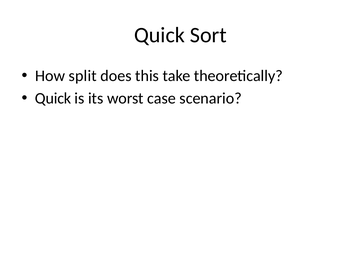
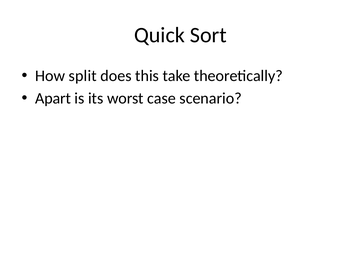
Quick: Quick -> Apart (53, 98)
